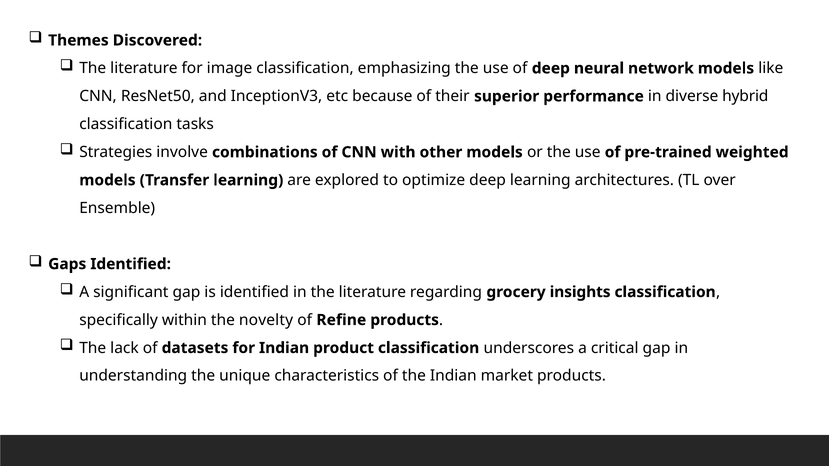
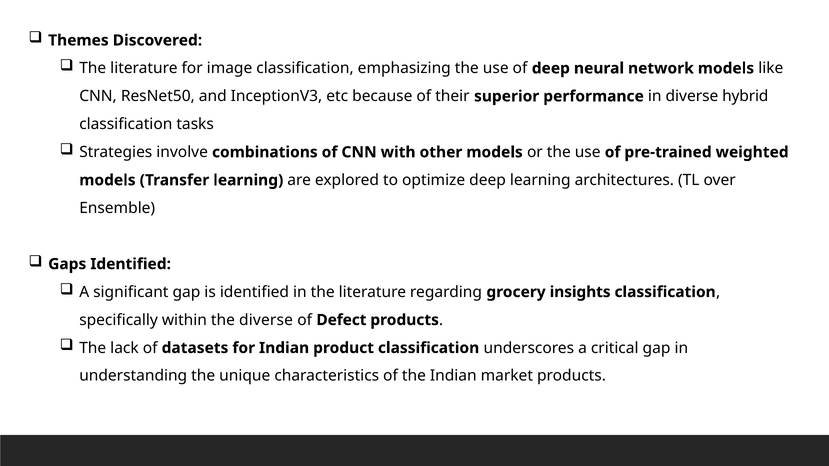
the novelty: novelty -> diverse (266, 320)
Refine: Refine -> Defect (341, 320)
